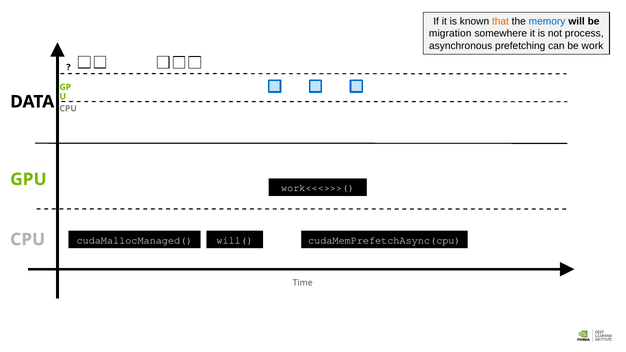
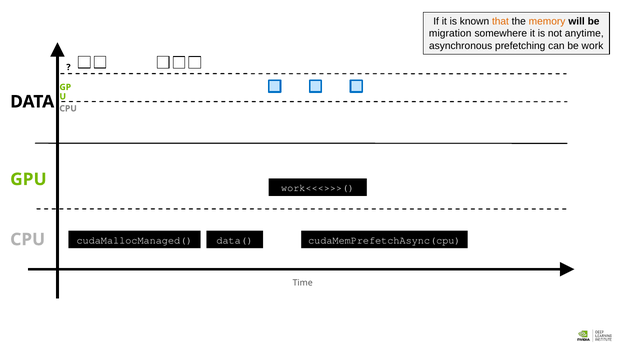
memory colour: blue -> orange (547, 21)
process: process -> anytime (584, 34)
will(: will( -> data( (235, 240)
